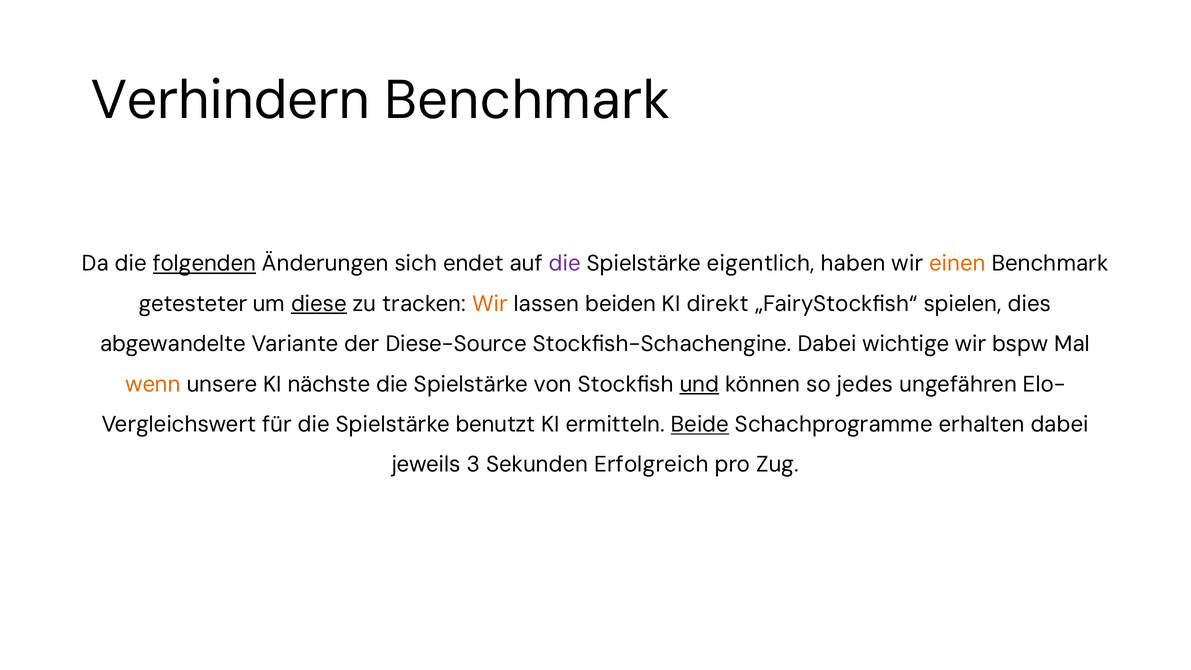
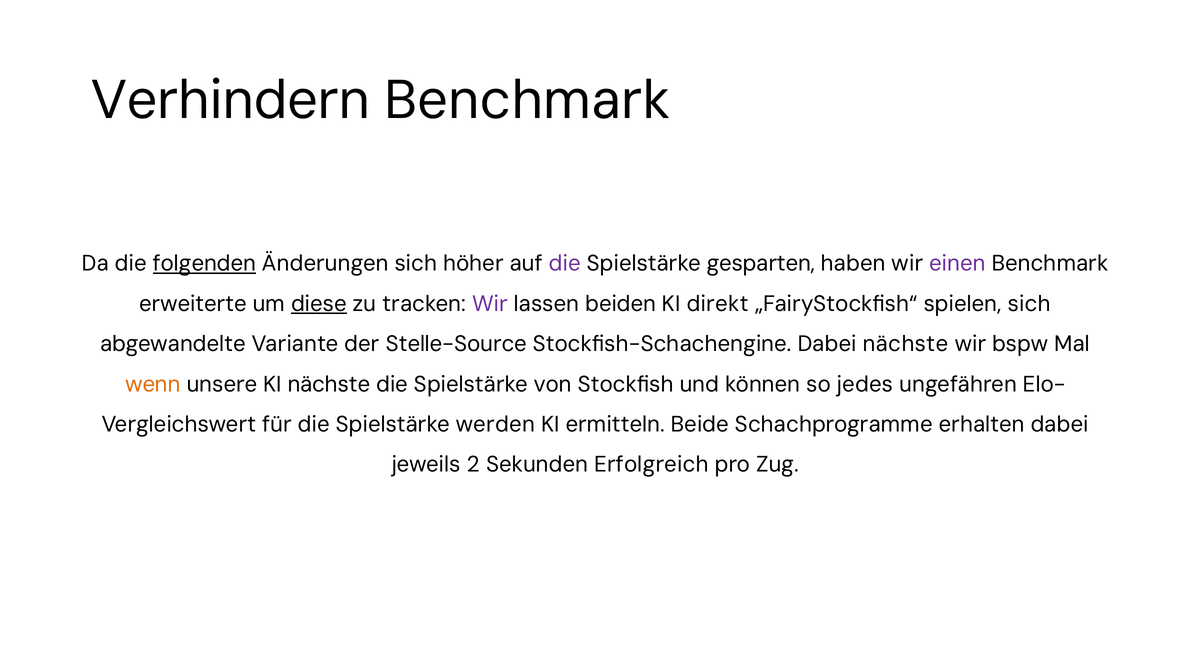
endet: endet -> höher (473, 264)
eigentlich: eigentlich -> gesparten (761, 264)
einen colour: orange -> purple (957, 264)
getesteter: getesteter -> erweiterte (193, 304)
Wir colour: orange -> purple (490, 304)
spielen dies: dies -> sich (1029, 304)
Diese-Source: Diese-Source -> Stelle-Source (456, 344)
Dabei wichtige: wichtige -> nächste (906, 344)
und underline: present -> none (699, 384)
benutzt: benutzt -> werden (495, 424)
Beide underline: present -> none (700, 424)
3: 3 -> 2 (473, 465)
